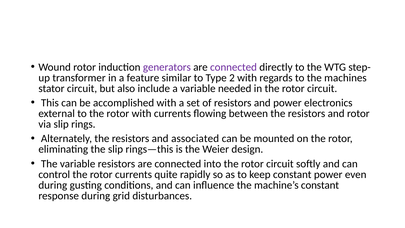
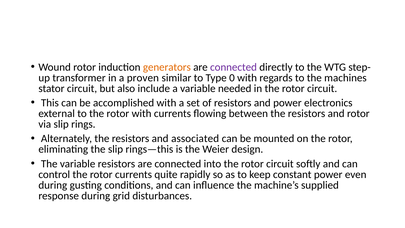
generators colour: purple -> orange (167, 67)
feature: feature -> proven (143, 78)
2: 2 -> 0 (232, 78)
machine’s constant: constant -> supplied (320, 185)
